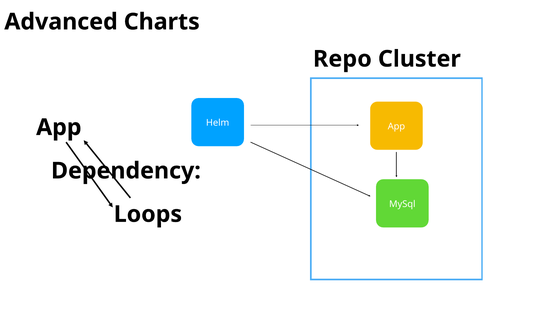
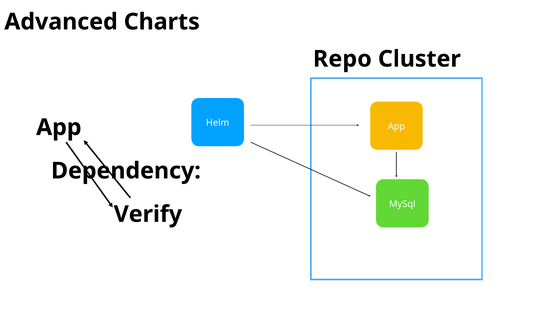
Loops: Loops -> Verify (148, 214)
